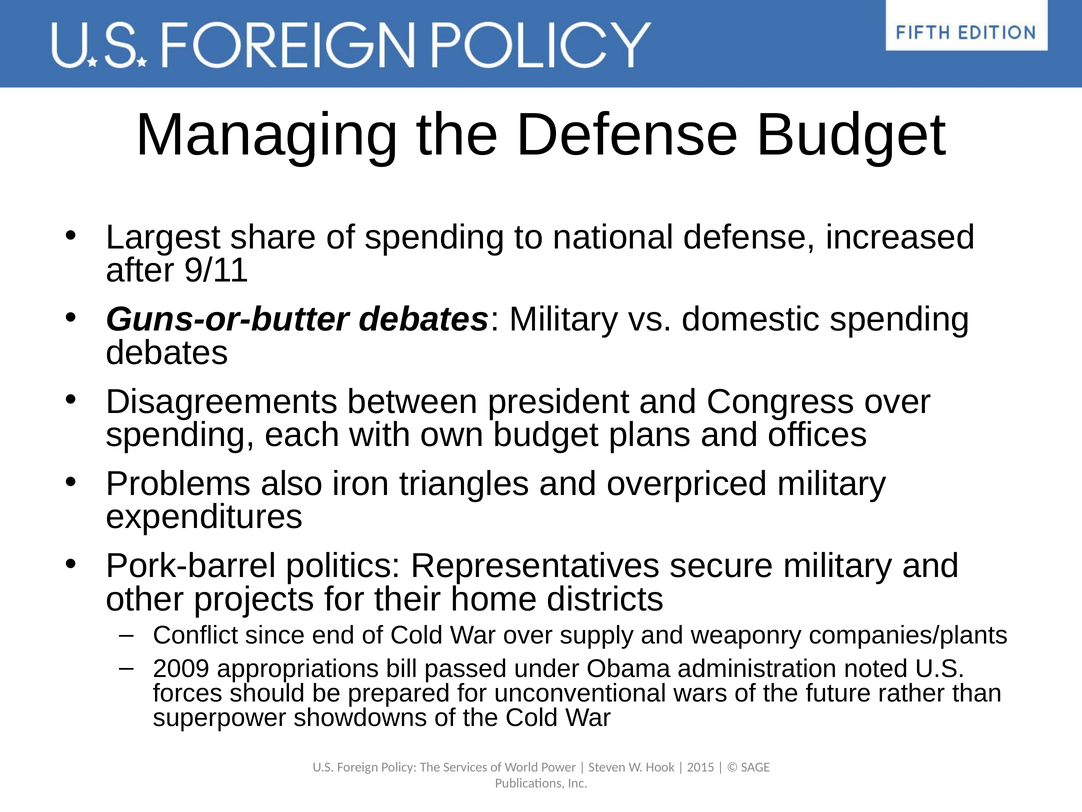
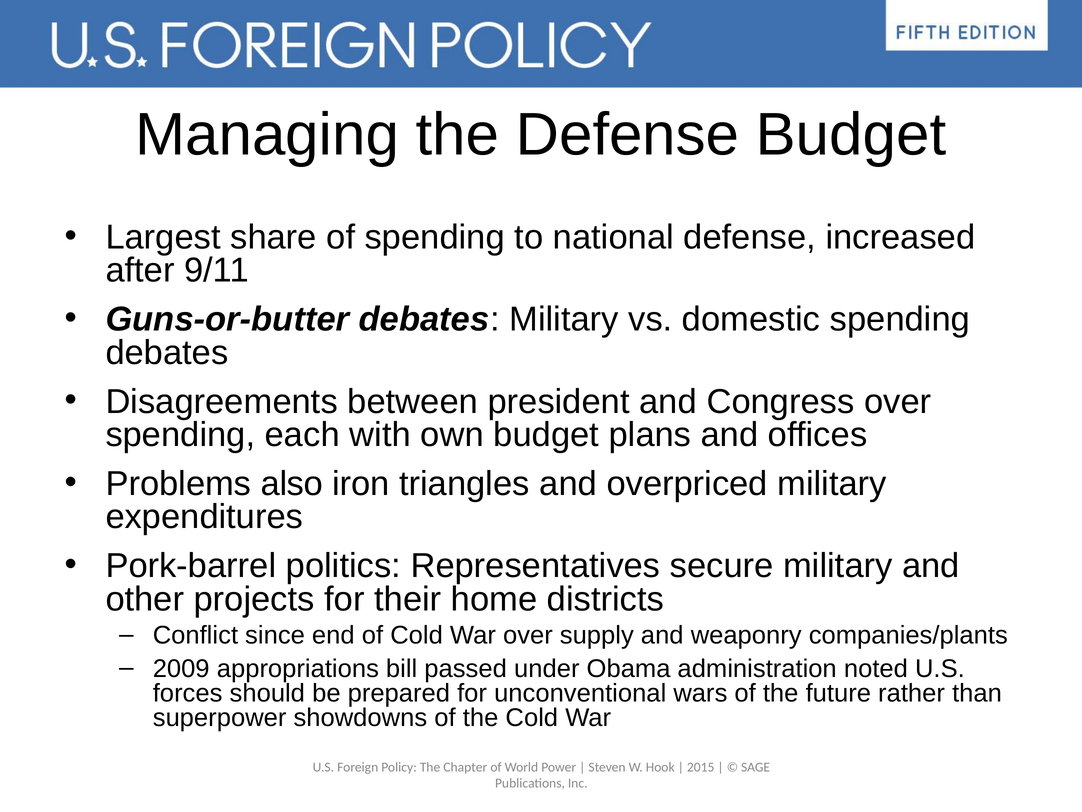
Services: Services -> Chapter (465, 767)
